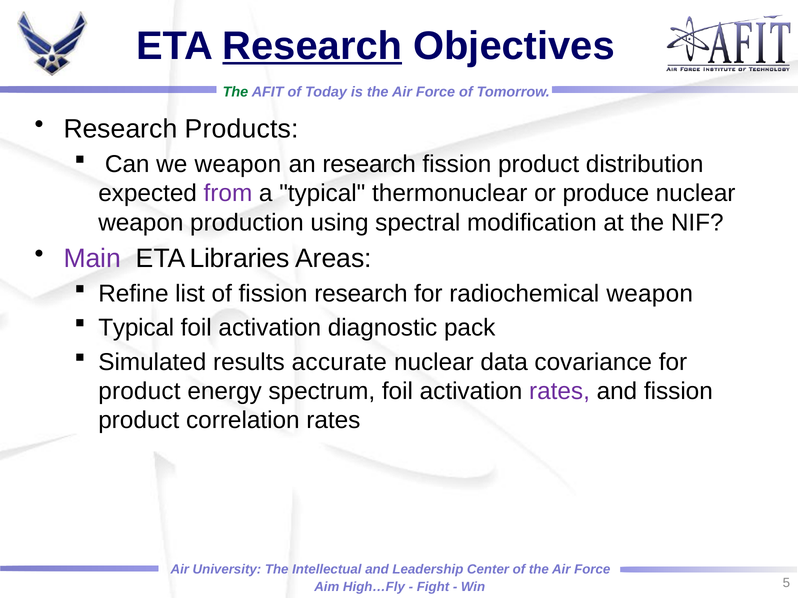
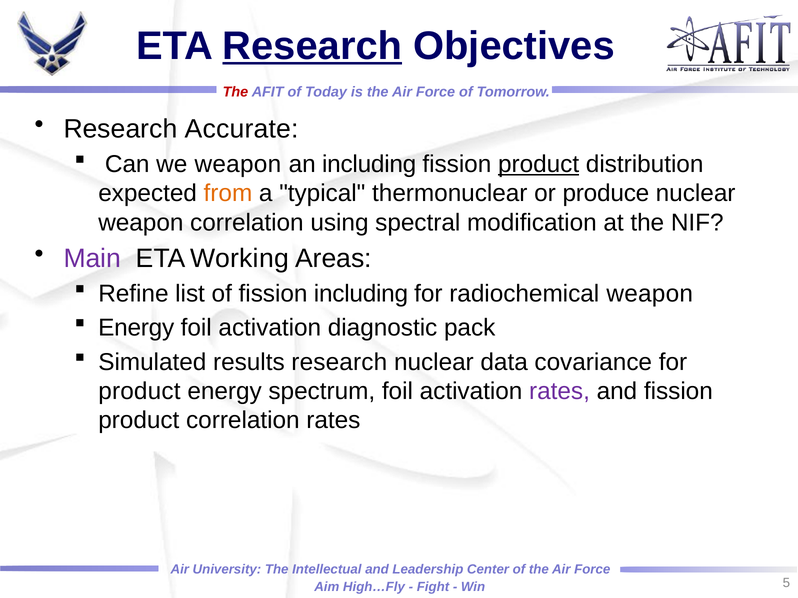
The colour: green -> red (236, 92)
Products: Products -> Accurate (242, 129)
an research: research -> including (369, 164)
product underline: none -> present (539, 164)
from colour: purple -> orange (228, 193)
weapon production: production -> correlation (247, 223)
Libraries: Libraries -> Working (239, 259)
fission research: research -> including (361, 294)
Typical: Typical -> Energy (136, 328)
results accurate: accurate -> research (339, 362)
